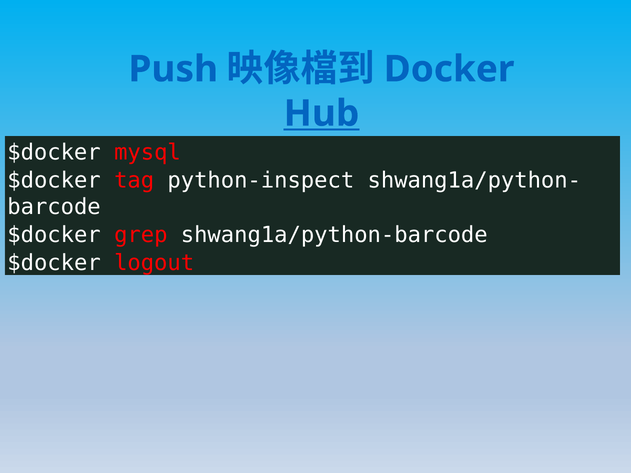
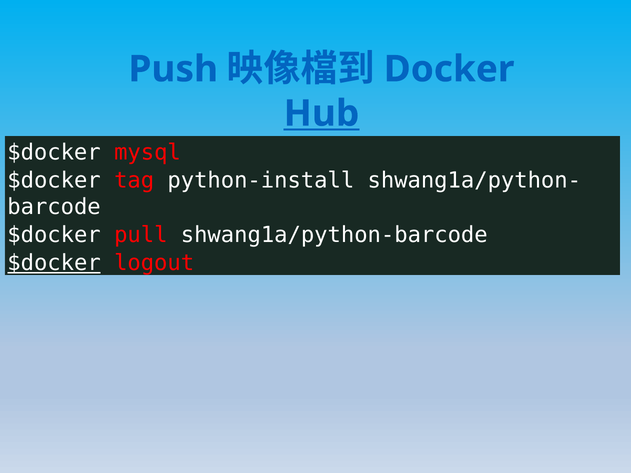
python-inspect: python-inspect -> python-install (261, 181)
grep: grep -> pull (141, 235)
$docker underline: none -> present (54, 263)
